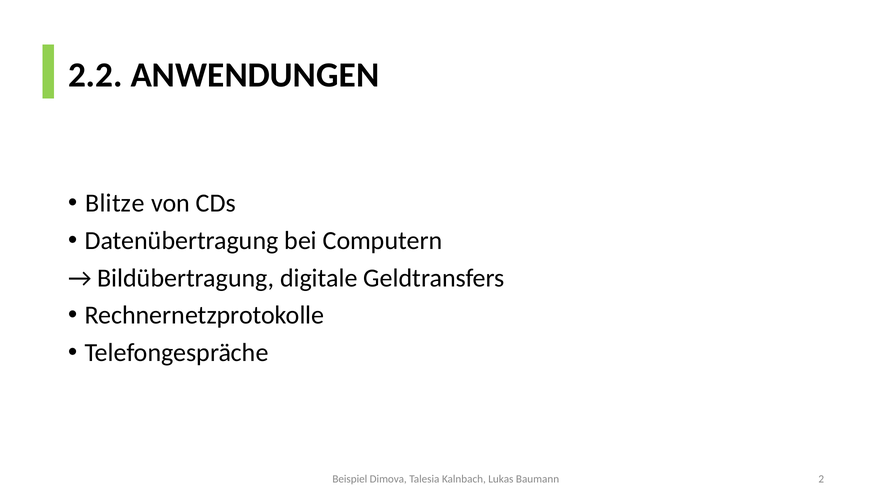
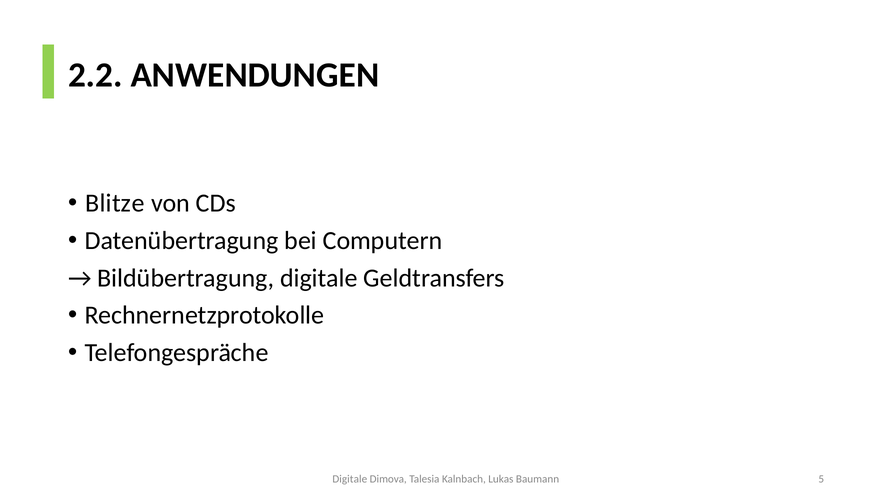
Beispiel: Beispiel -> Digitale (350, 479)
2: 2 -> 5 (821, 479)
